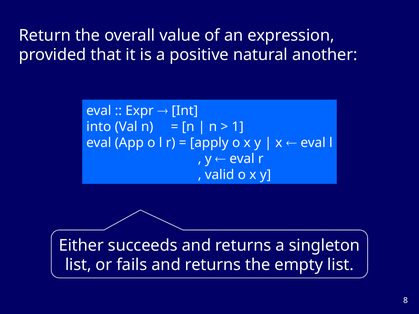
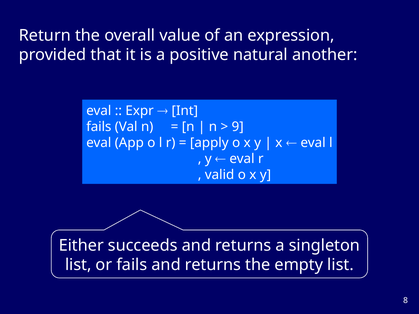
into: into -> fails (99, 127)
1: 1 -> 9 (238, 127)
